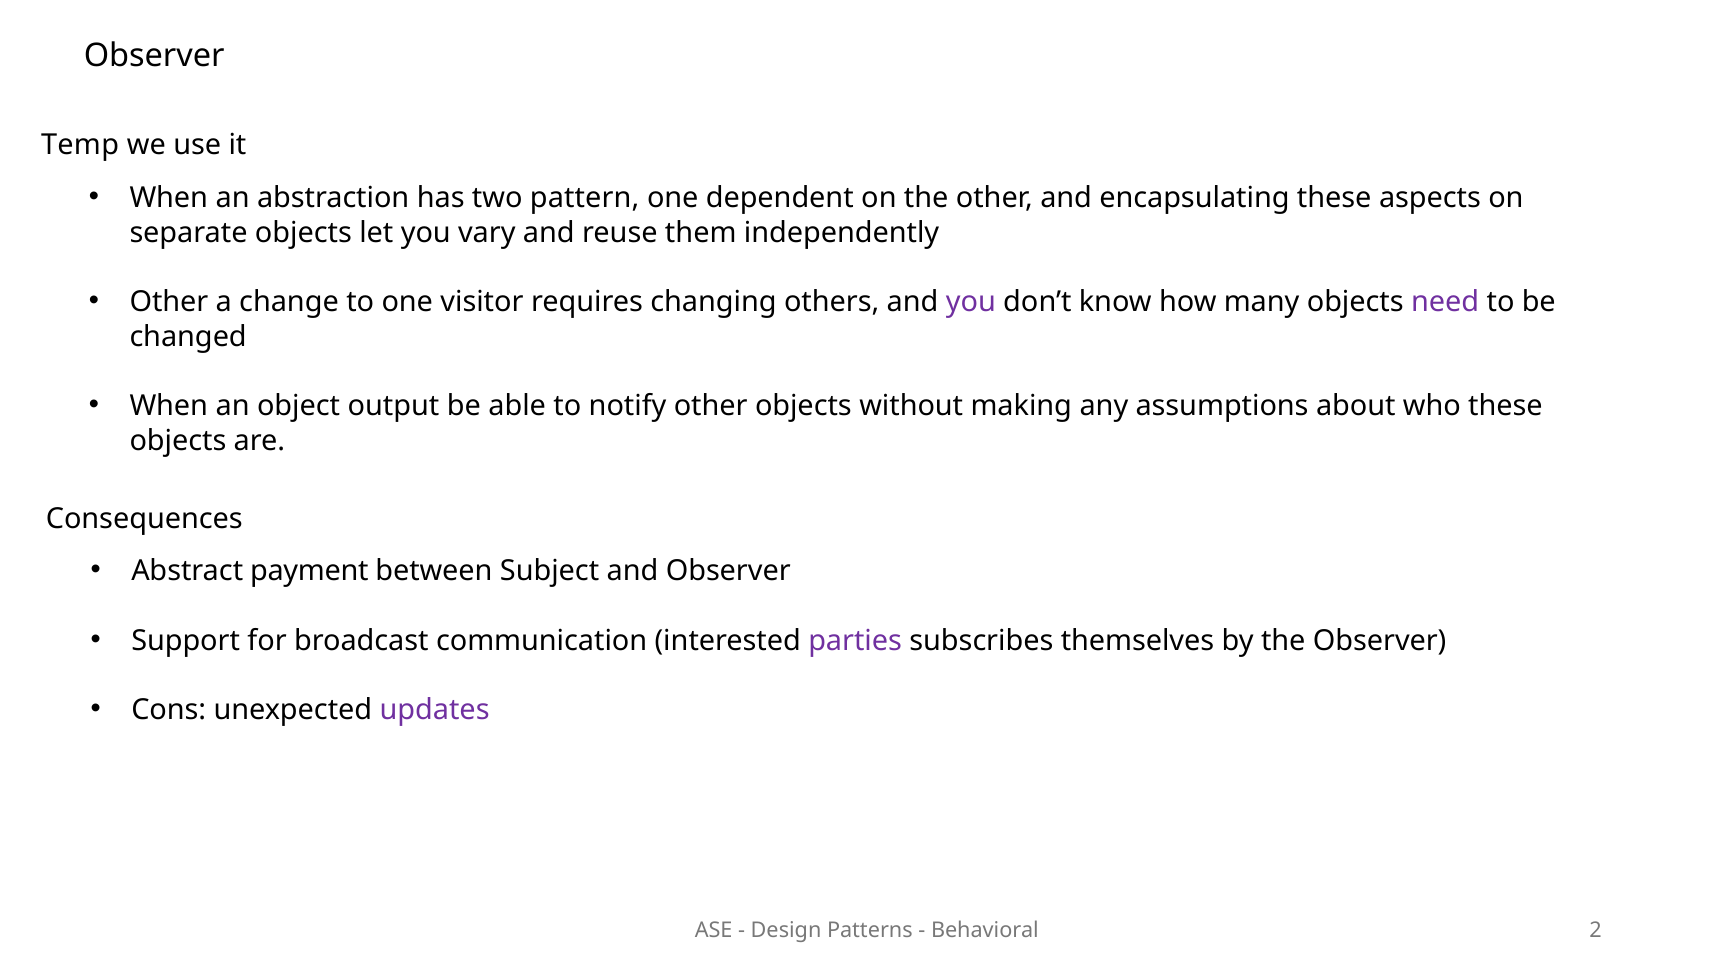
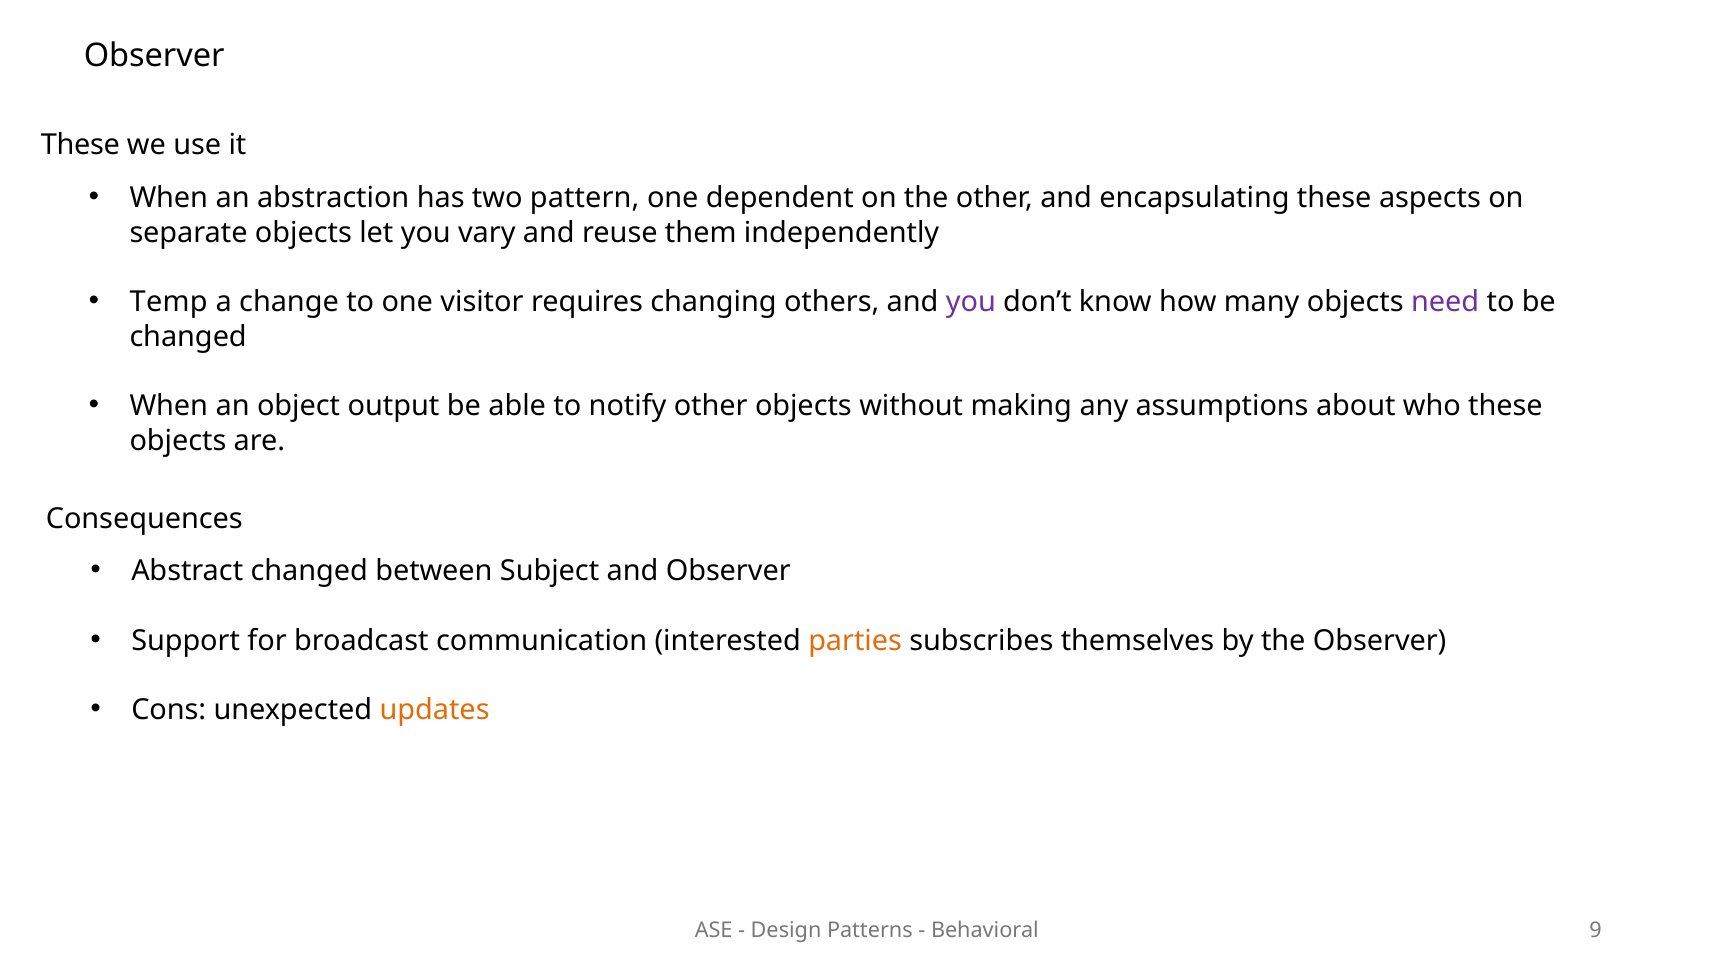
Temp: Temp -> These (80, 145)
Other: Other -> Temp (169, 302)
Abstract payment: payment -> changed (309, 571)
parties colour: purple -> orange (855, 640)
updates colour: purple -> orange (435, 709)
2: 2 -> 9 (1596, 930)
